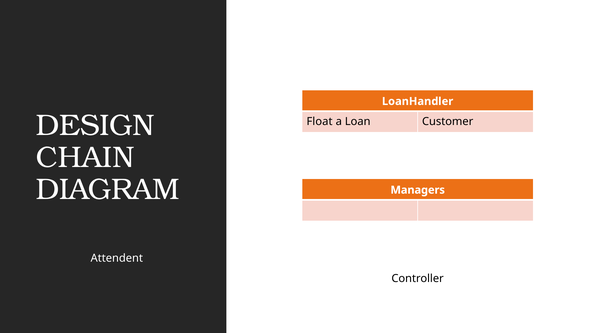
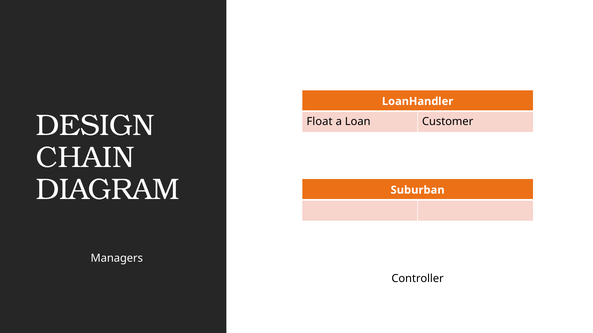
Managers: Managers -> Suburban (418, 190)
Attendent: Attendent -> Managers (117, 259)
